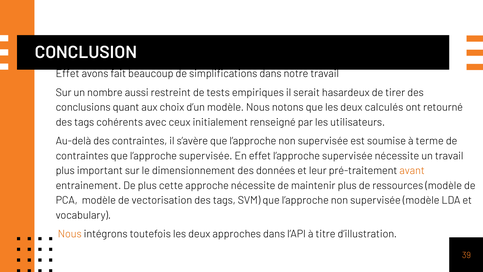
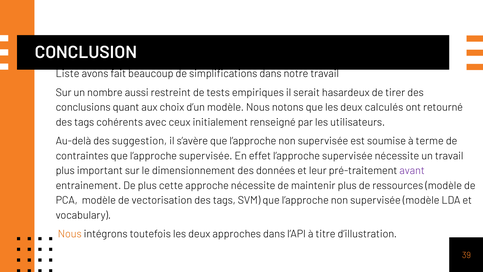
Effet: Effet -> Liste (68, 74)
des contraintes: contraintes -> suggestion (139, 141)
avant colour: orange -> purple (412, 171)
